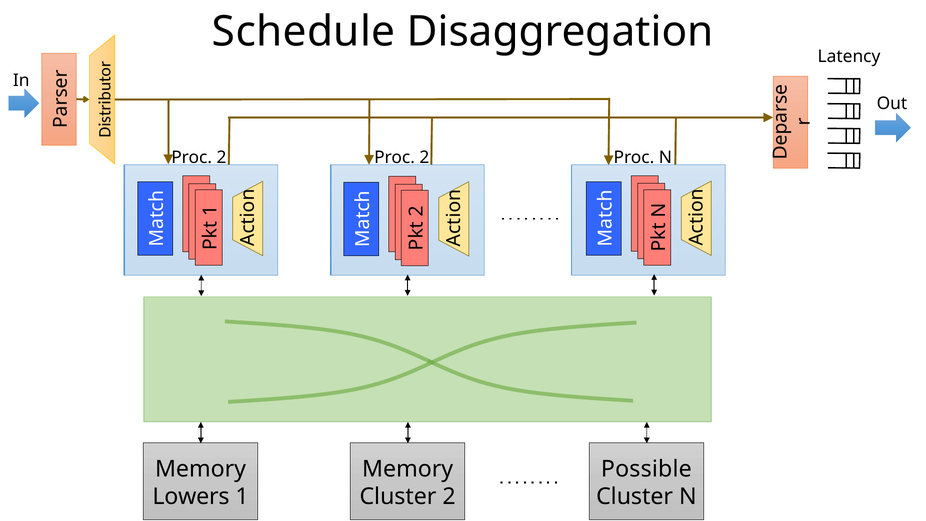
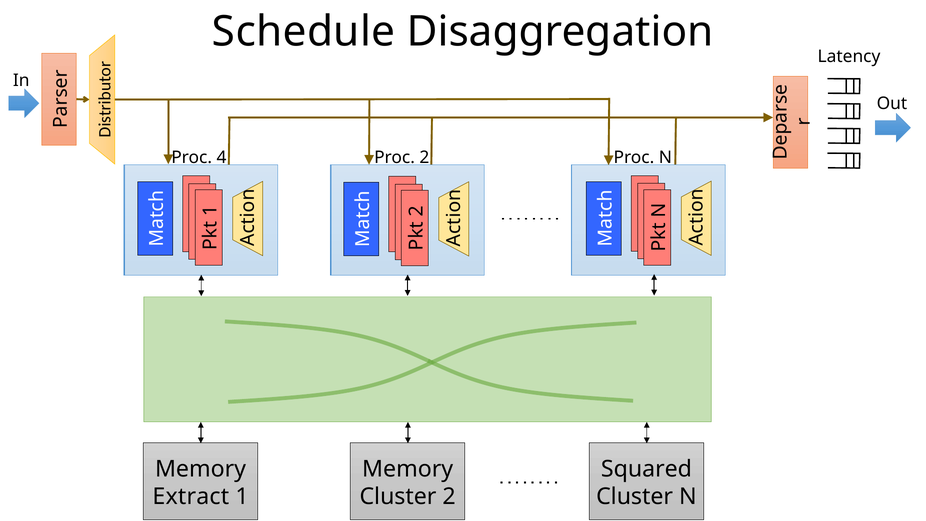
2: 2 -> 4 (221, 157)
Possible: Possible -> Squared (646, 469)
Lowers: Lowers -> Extract (191, 497)
